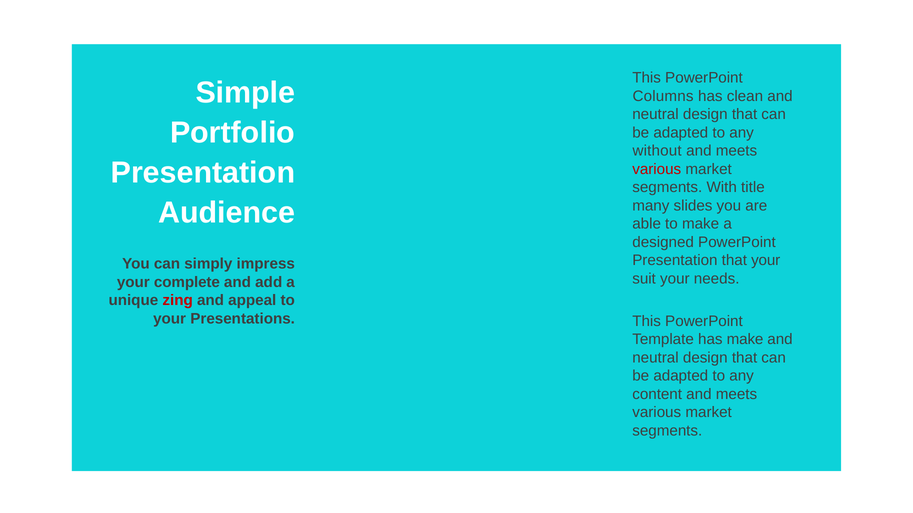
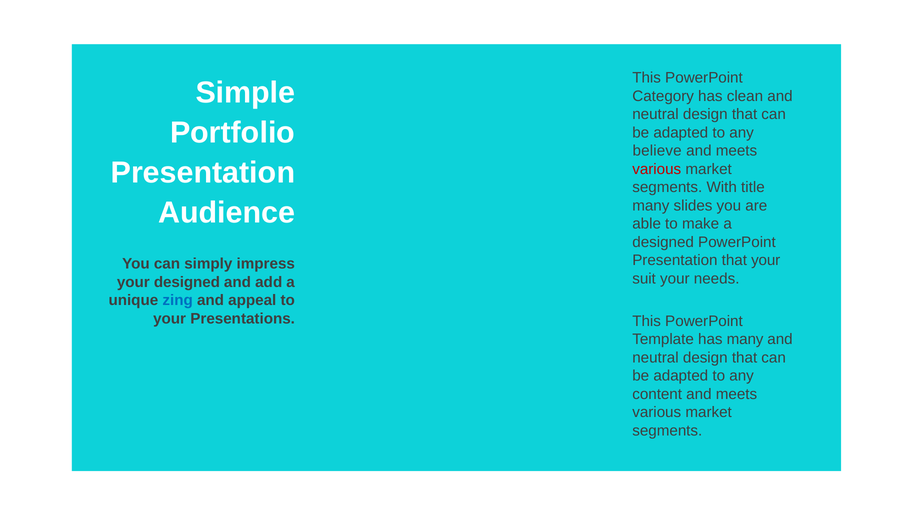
Columns: Columns -> Category (663, 96)
without: without -> believe (657, 151)
your complete: complete -> designed (187, 283)
zing colour: red -> blue (178, 301)
has make: make -> many (745, 340)
